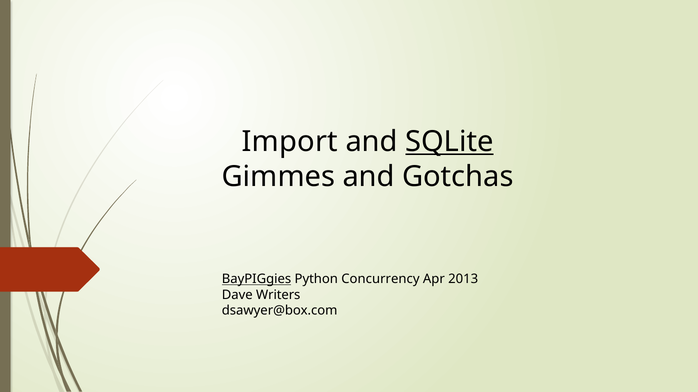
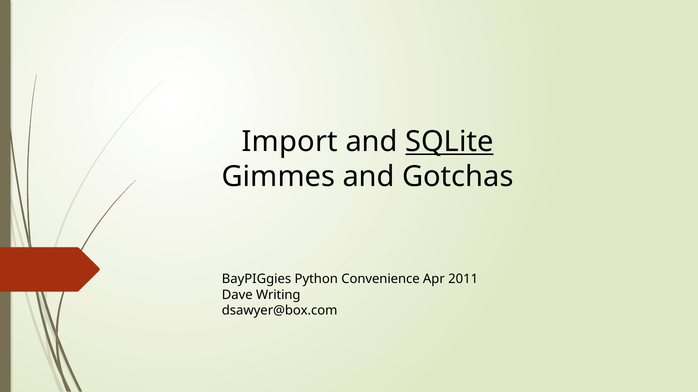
BayPIGgies underline: present -> none (257, 280)
Concurrency: Concurrency -> Convenience (380, 280)
2013: 2013 -> 2011 (463, 280)
Writers: Writers -> Writing (278, 295)
